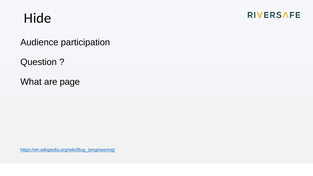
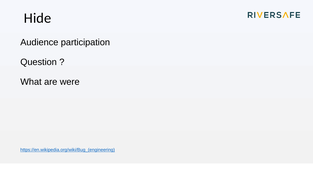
page: page -> were (70, 82)
